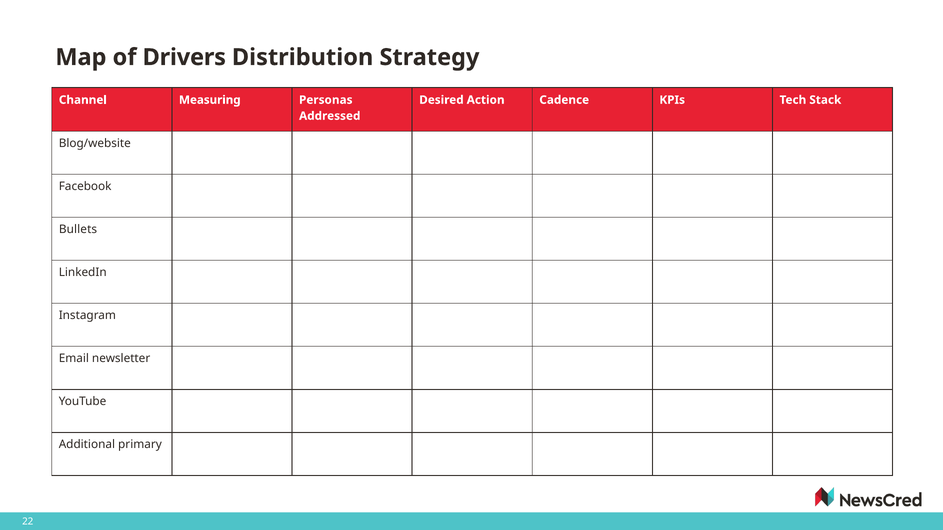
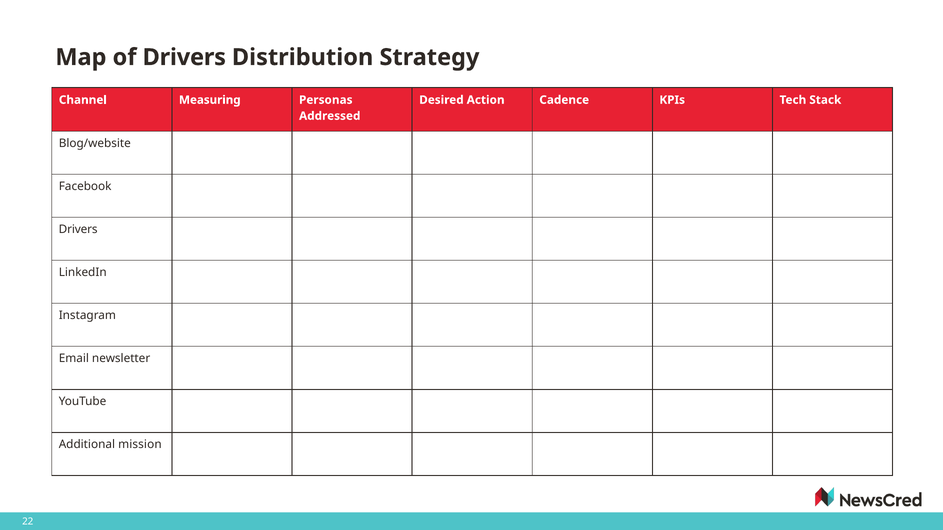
Bullets: Bullets -> Drivers (78, 230)
primary: primary -> mission (140, 445)
